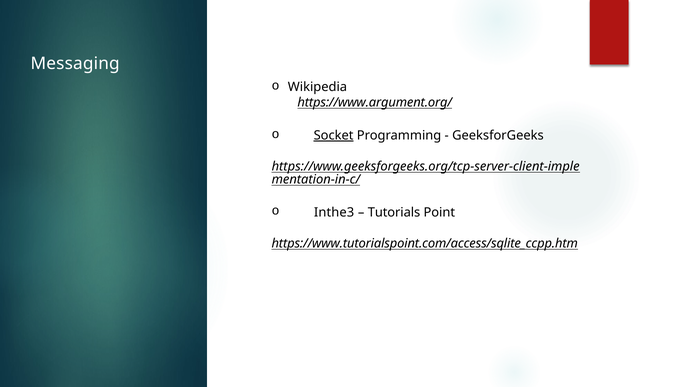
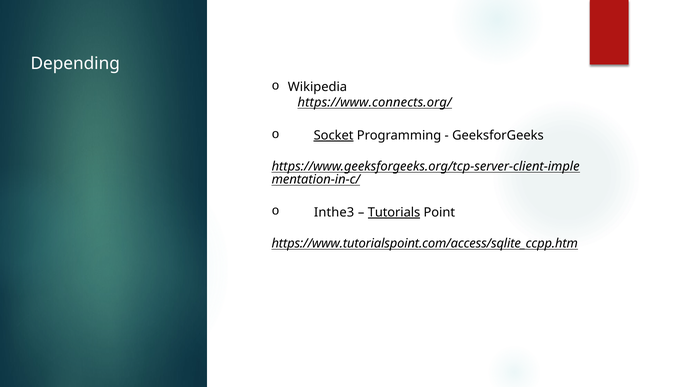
Messaging: Messaging -> Depending (75, 64)
https://www.argument.org/: https://www.argument.org/ -> https://www.connects.org/ (375, 103)
Tutorials underline: none -> present (394, 213)
